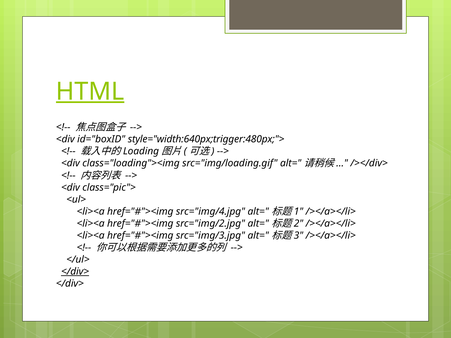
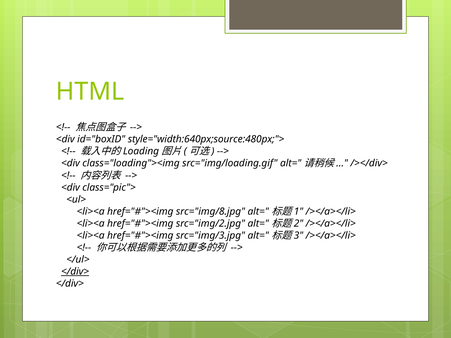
HTML underline: present -> none (90, 92)
style="width:640px;trigger:480px;">: style="width:640px;trigger:480px;"> -> style="width:640px;source:480px;"> (206, 139)
src="img/4.jpg: src="img/4.jpg -> src="img/8.jpg (210, 212)
